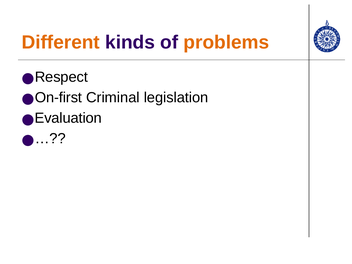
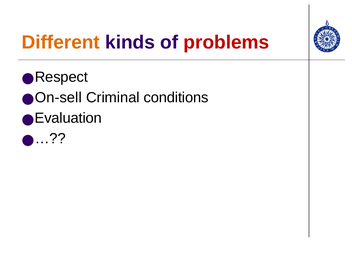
problems colour: orange -> red (226, 42)
On-first: On-first -> On-sell (58, 98)
legislation: legislation -> conditions (176, 98)
